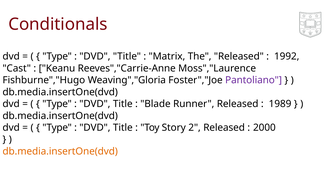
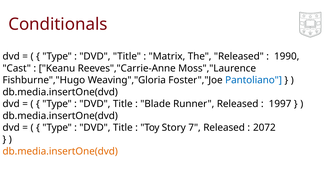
1992: 1992 -> 1990 (287, 56)
Pantoliano colour: purple -> blue (254, 80)
1989: 1989 -> 1997 (280, 104)
2: 2 -> 7 (195, 128)
2000: 2000 -> 2072 (264, 128)
